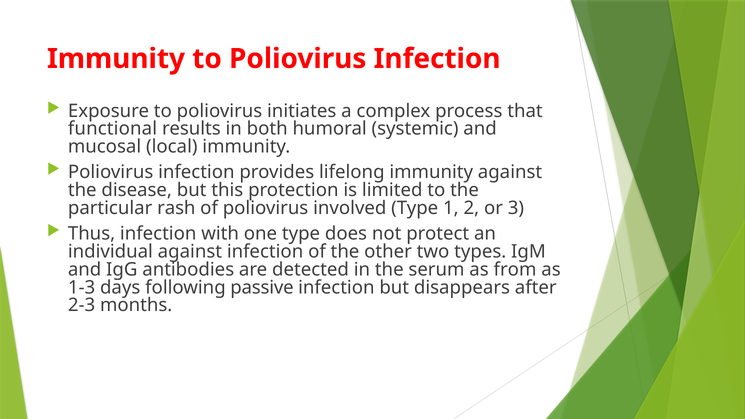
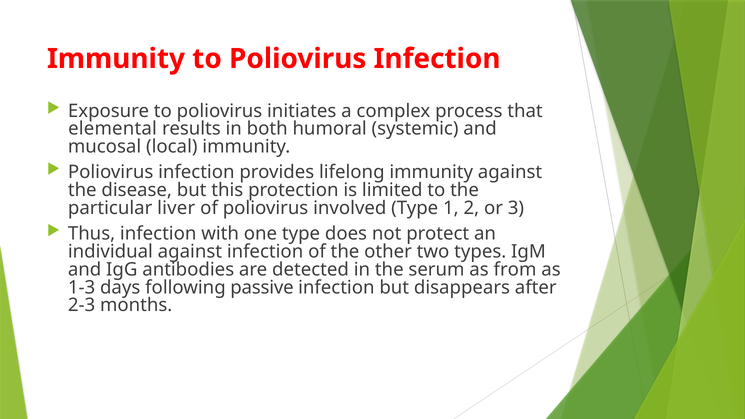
functional: functional -> elemental (113, 129)
rash: rash -> liver (176, 208)
